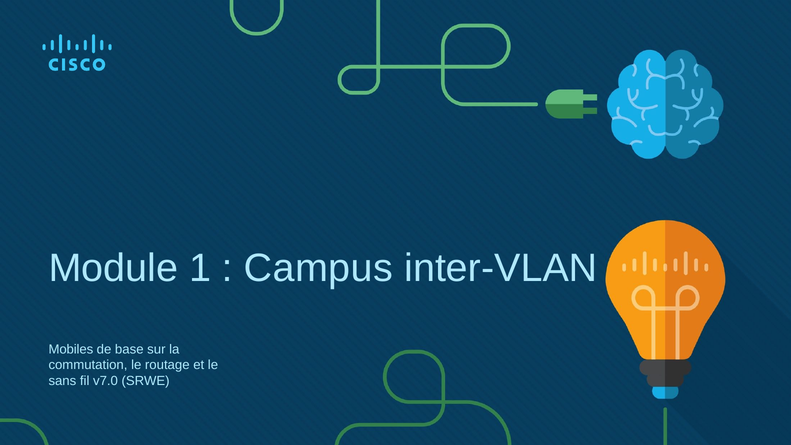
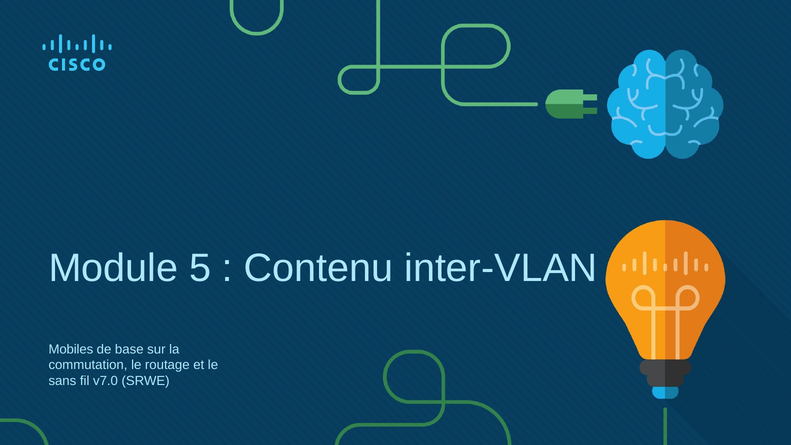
1: 1 -> 5 (200, 268)
Campus: Campus -> Contenu (319, 268)
